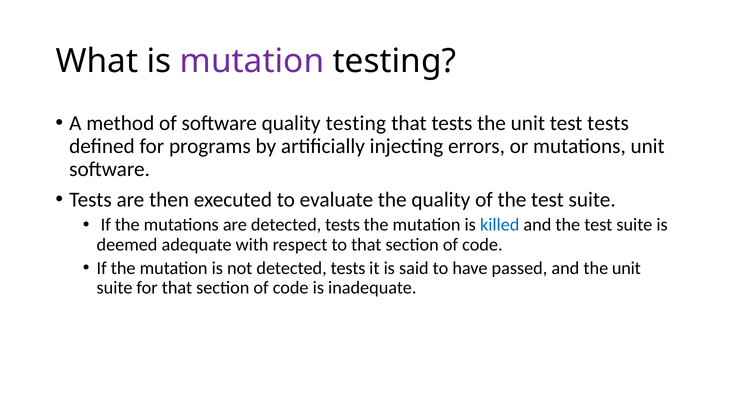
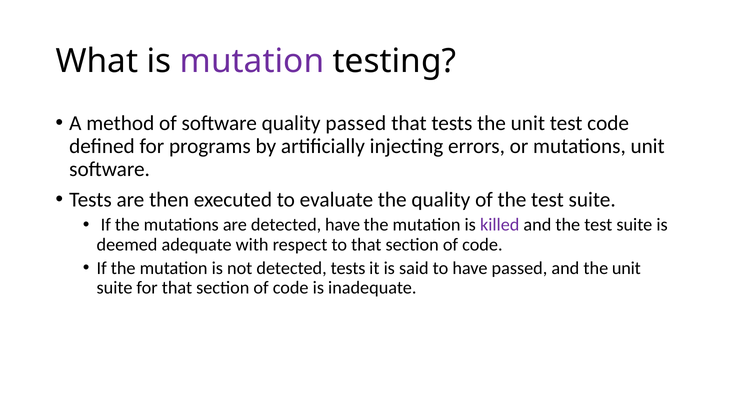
quality testing: testing -> passed (356, 123)
test tests: tests -> code (608, 123)
are detected tests: tests -> have (343, 225)
killed colour: blue -> purple (500, 225)
